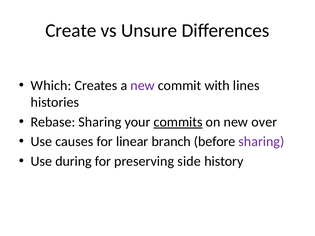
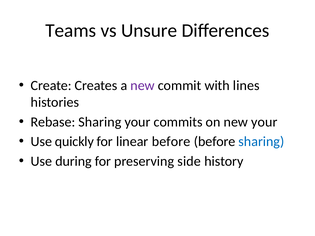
Create: Create -> Teams (71, 30)
Which: Which -> Create (51, 86)
commits underline: present -> none (178, 122)
new over: over -> your (264, 122)
causes: causes -> quickly (74, 142)
linear branch: branch -> before (171, 142)
sharing colour: purple -> blue (261, 142)
